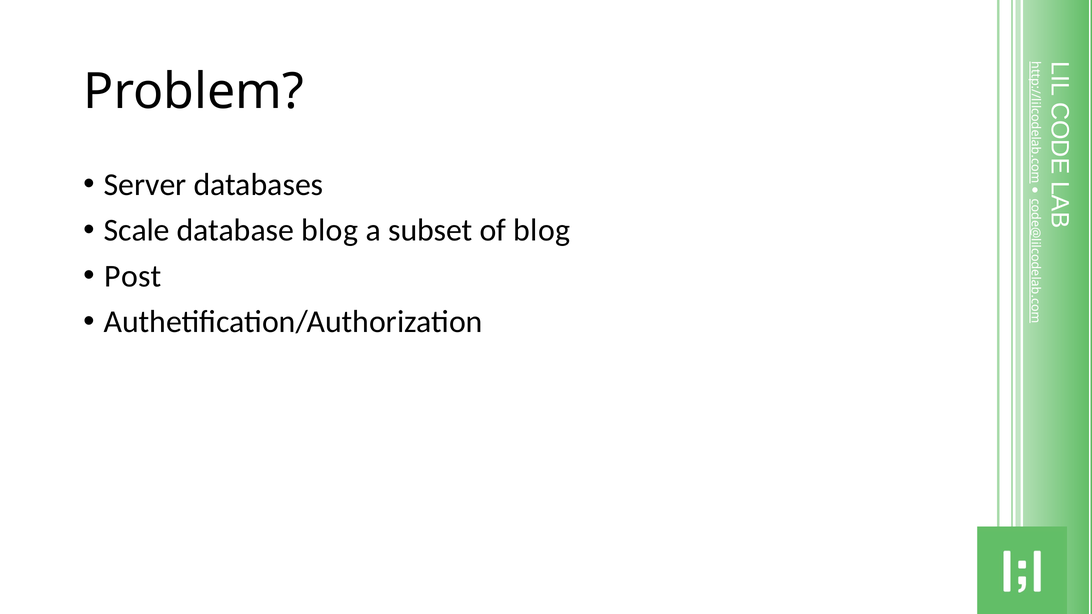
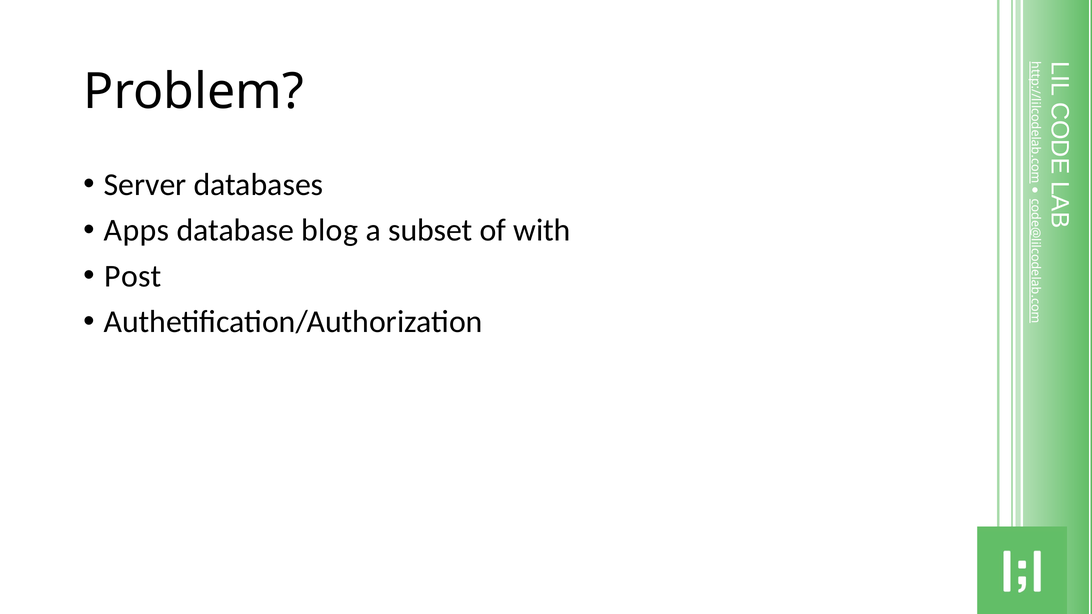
Scale: Scale -> Apps (136, 230)
of blog: blog -> with (542, 230)
